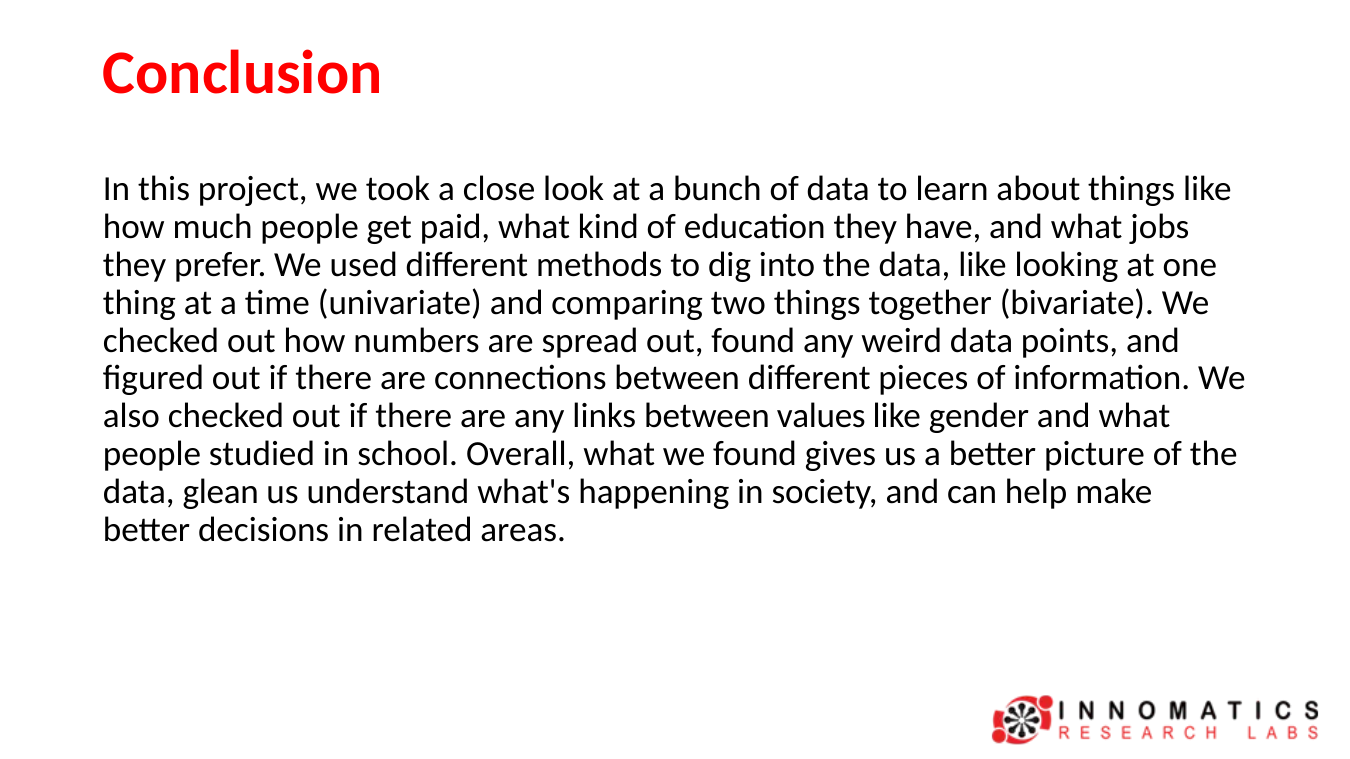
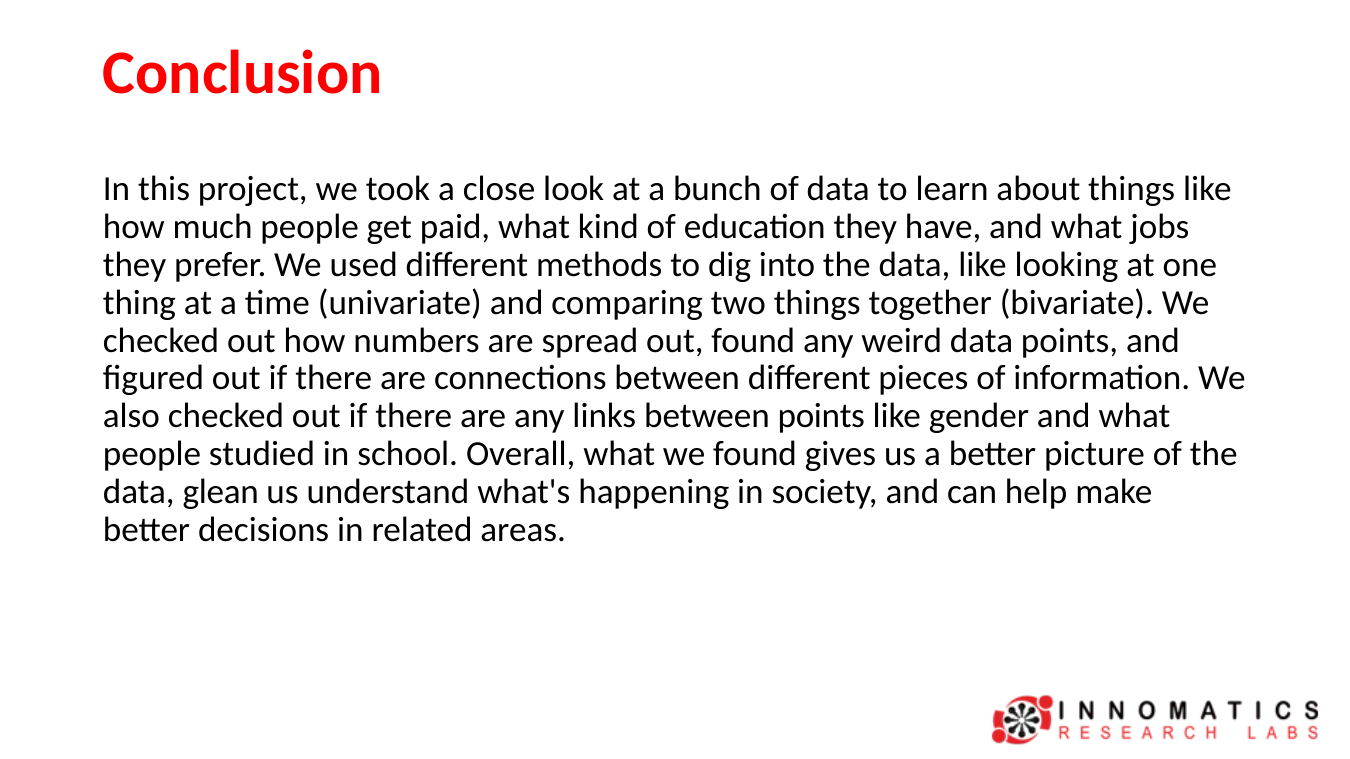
between values: values -> points (821, 416)
